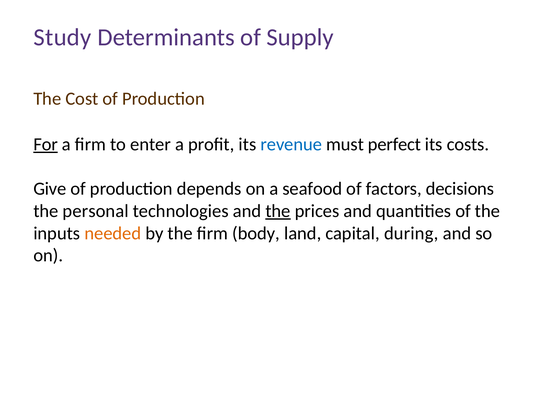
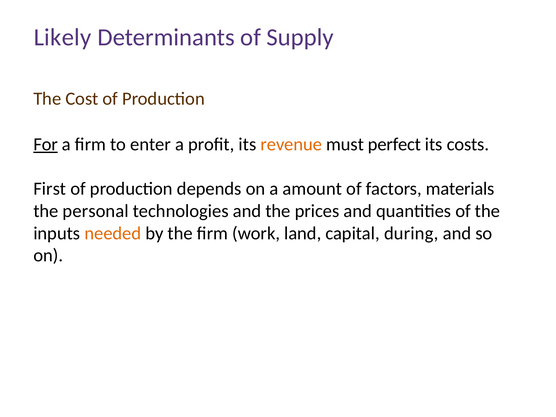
Study: Study -> Likely (62, 37)
revenue colour: blue -> orange (291, 144)
Give: Give -> First (50, 189)
seafood: seafood -> amount (312, 189)
decisions: decisions -> materials (460, 189)
the underline: present -> none (278, 211)
body: body -> work (256, 233)
